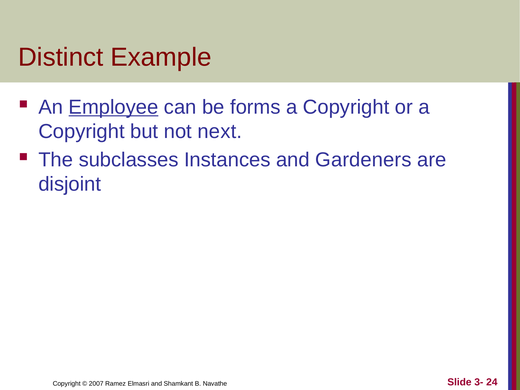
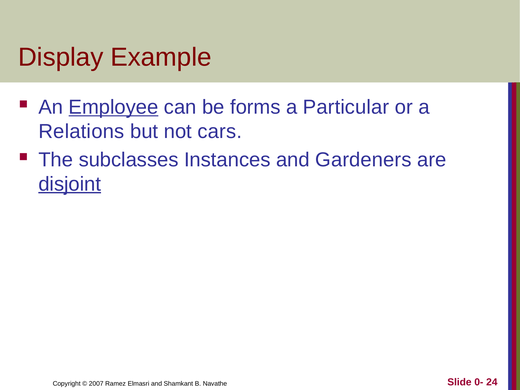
Distinct: Distinct -> Display (61, 57)
Copyright: Copyright -> Particular (346, 107)
Copyright: Copyright -> Relations (81, 131)
next: next -> cars (220, 131)
disjoint underline: none -> present (70, 184)
3-: 3- -> 0- (479, 382)
